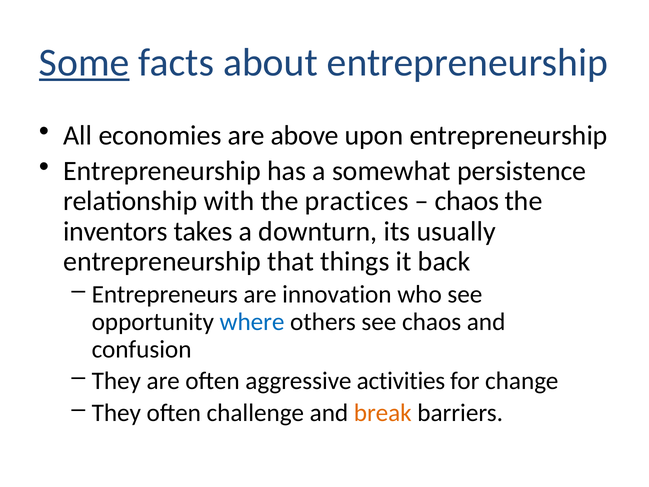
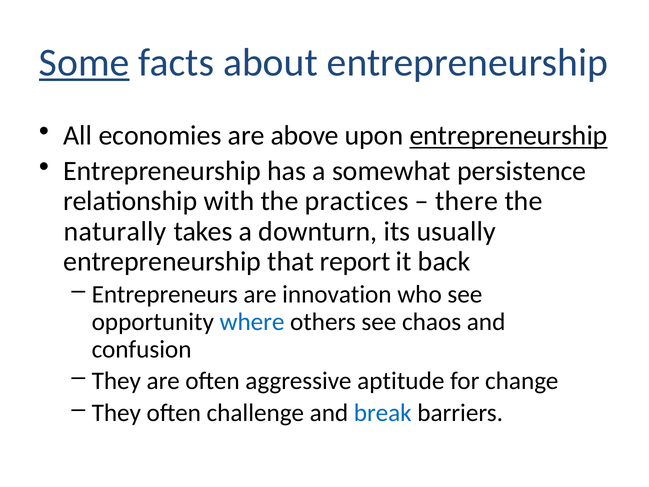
entrepreneurship underline: none -> present (509, 136)
chaos: chaos -> there (467, 201)
inventors: inventors -> naturally (115, 231)
things: things -> report (355, 262)
activities: activities -> aptitude (401, 381)
break colour: orange -> blue (383, 413)
